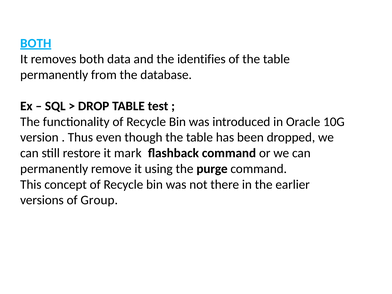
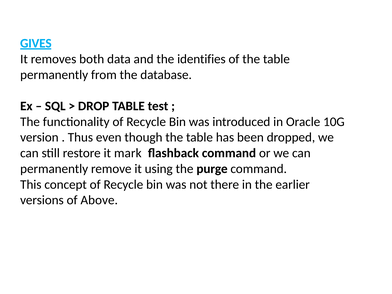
BOTH: BOTH -> GIVES (36, 43)
Group: Group -> Above (99, 200)
